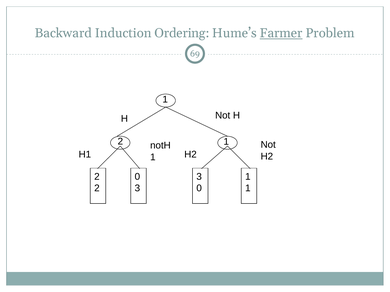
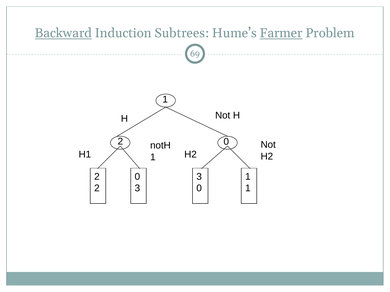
Backward underline: none -> present (63, 33)
Ordering: Ordering -> Subtrees (182, 33)
1: 1 -> 0 (226, 142)
